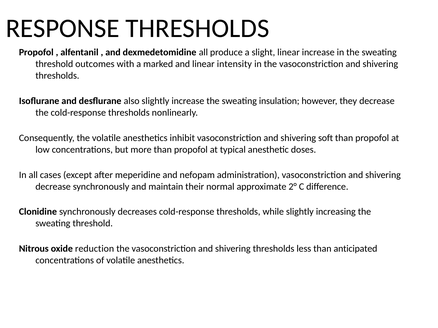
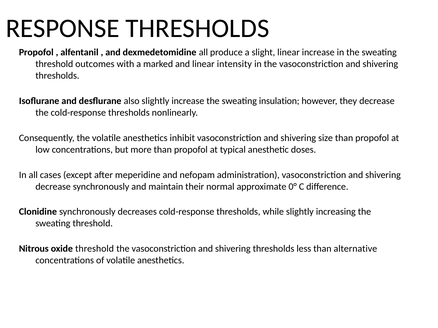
soft: soft -> size (326, 138)
2°: 2° -> 0° (293, 187)
oxide reduction: reduction -> threshold (95, 249)
anticipated: anticipated -> alternative (355, 249)
